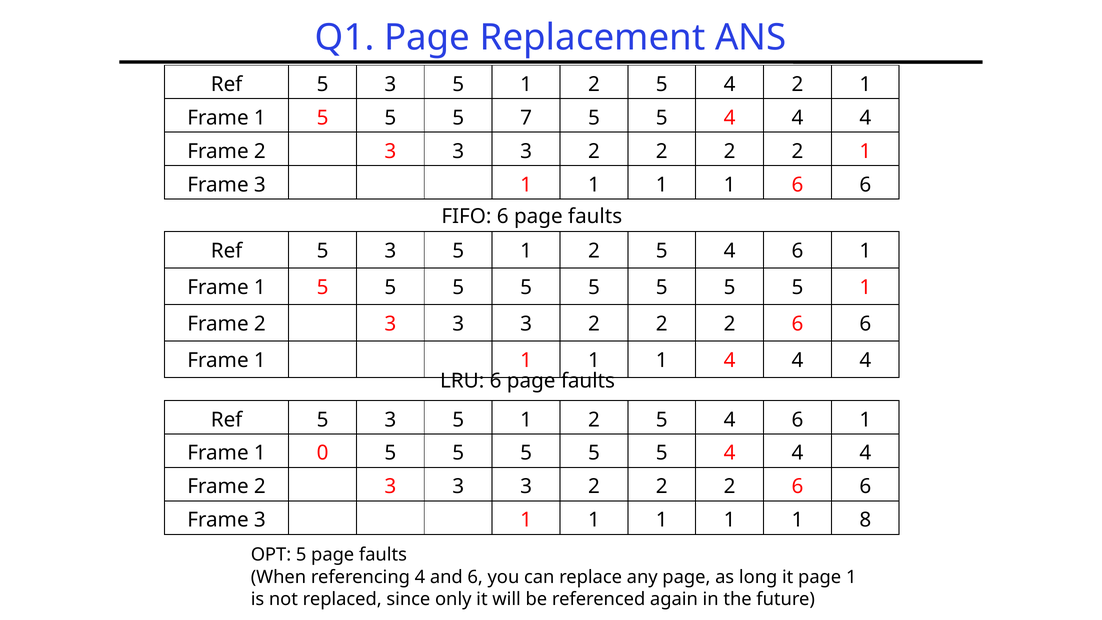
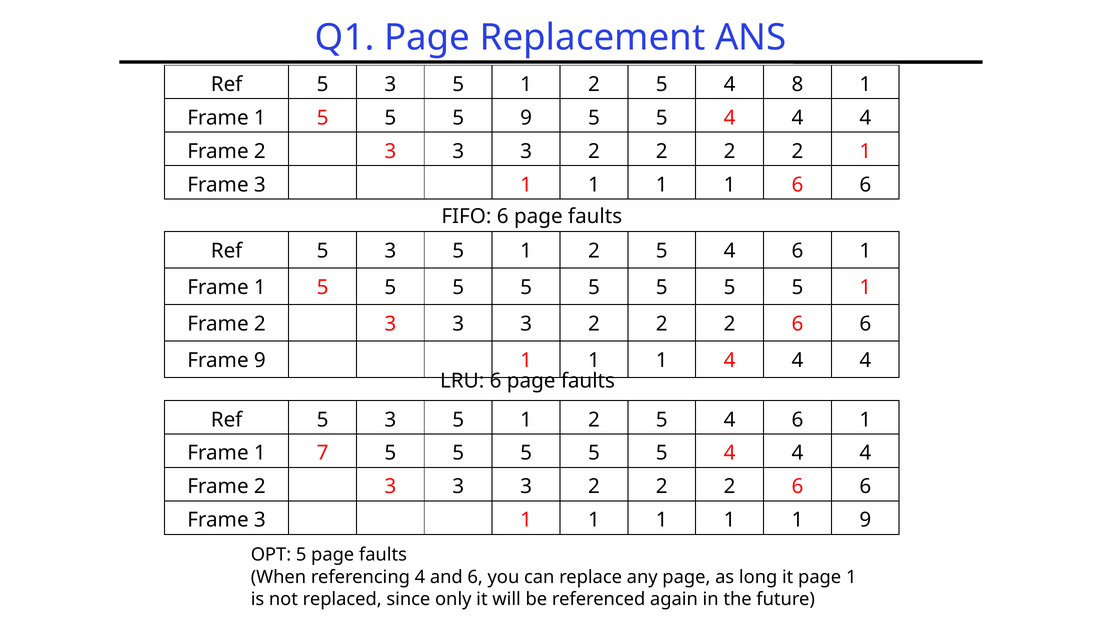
4 2: 2 -> 8 (797, 85)
5 7: 7 -> 9 (526, 118)
1: 1 -> 9 (260, 360)
0: 0 -> 7 (323, 453)
1 8: 8 -> 9 (865, 520)
